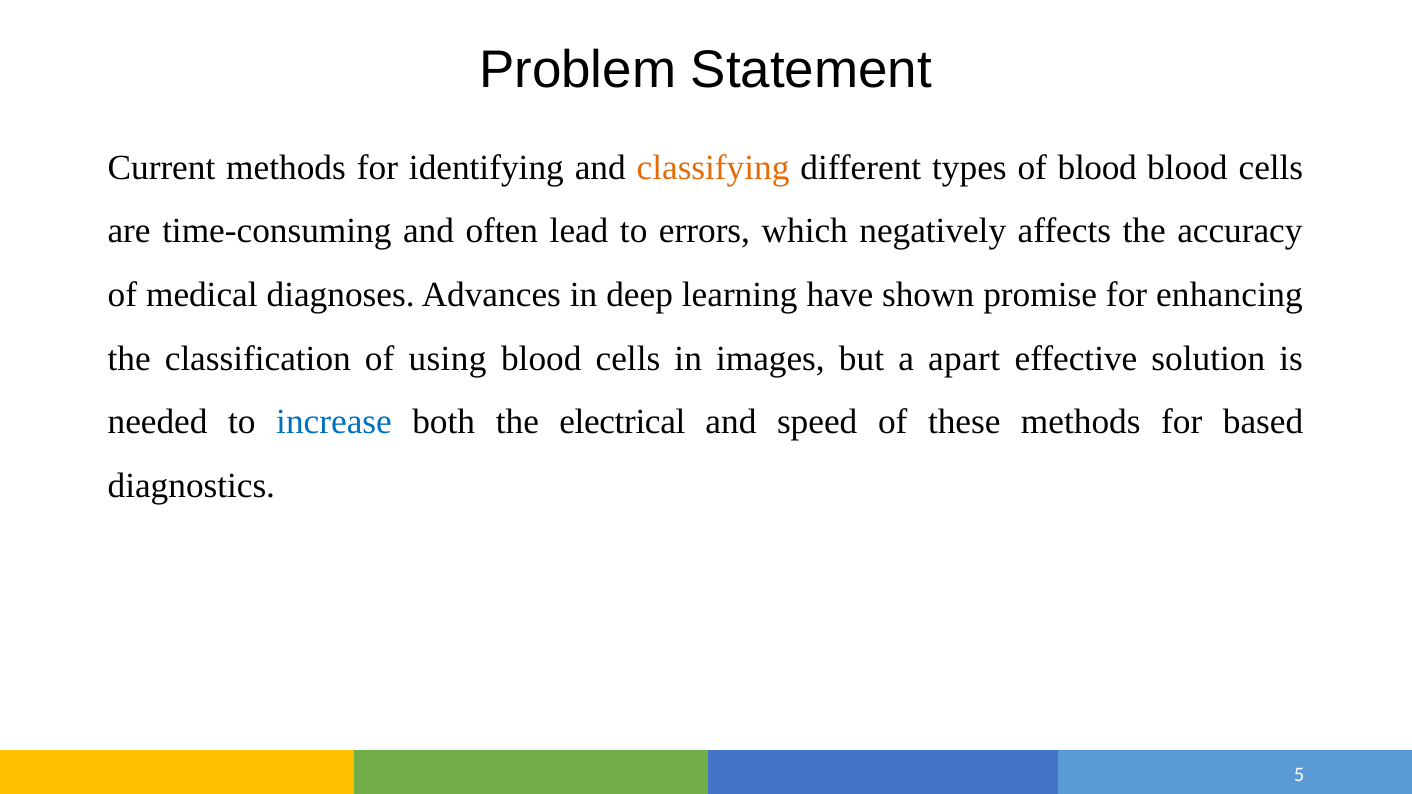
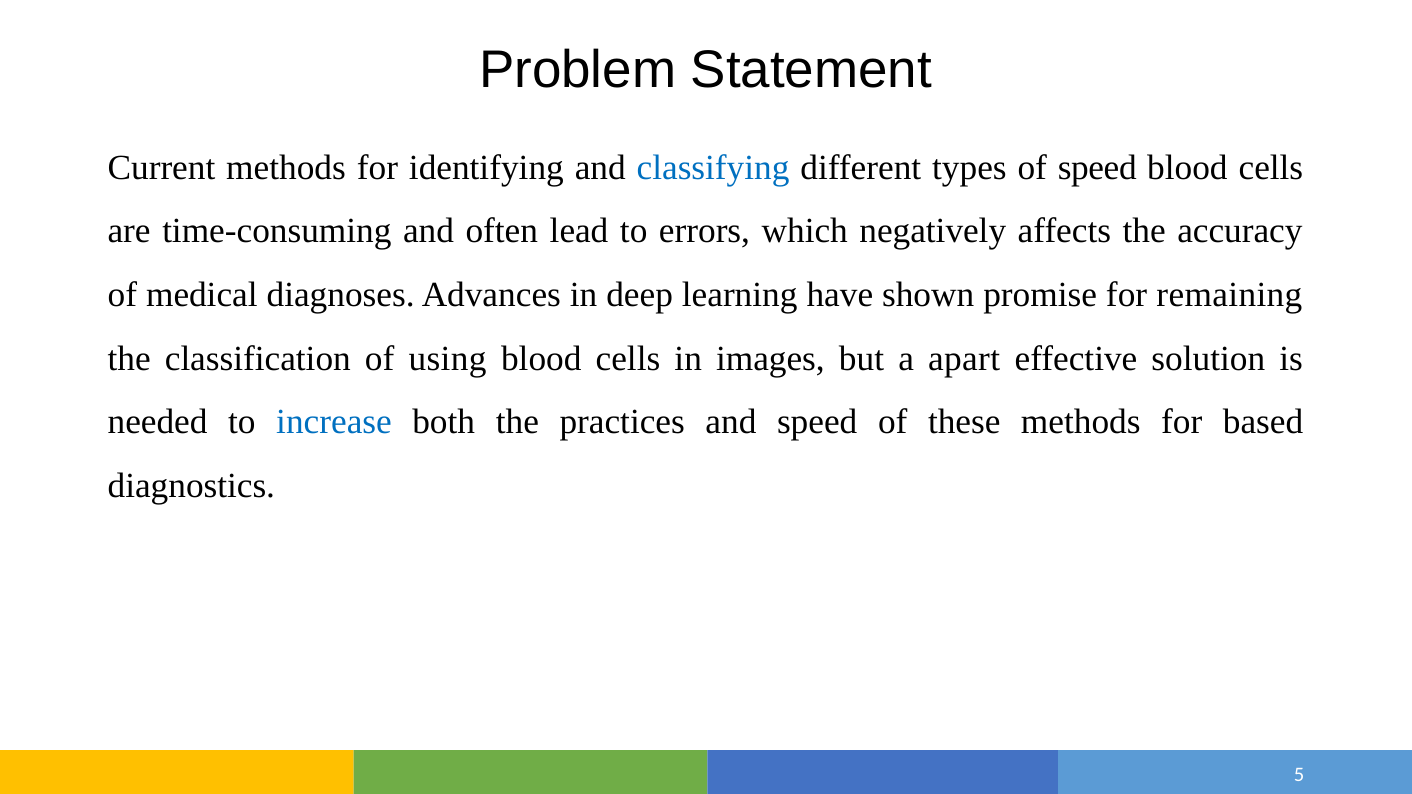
classifying colour: orange -> blue (713, 168)
of blood: blood -> speed (1097, 168)
enhancing: enhancing -> remaining (1229, 295)
electrical: electrical -> practices (622, 422)
